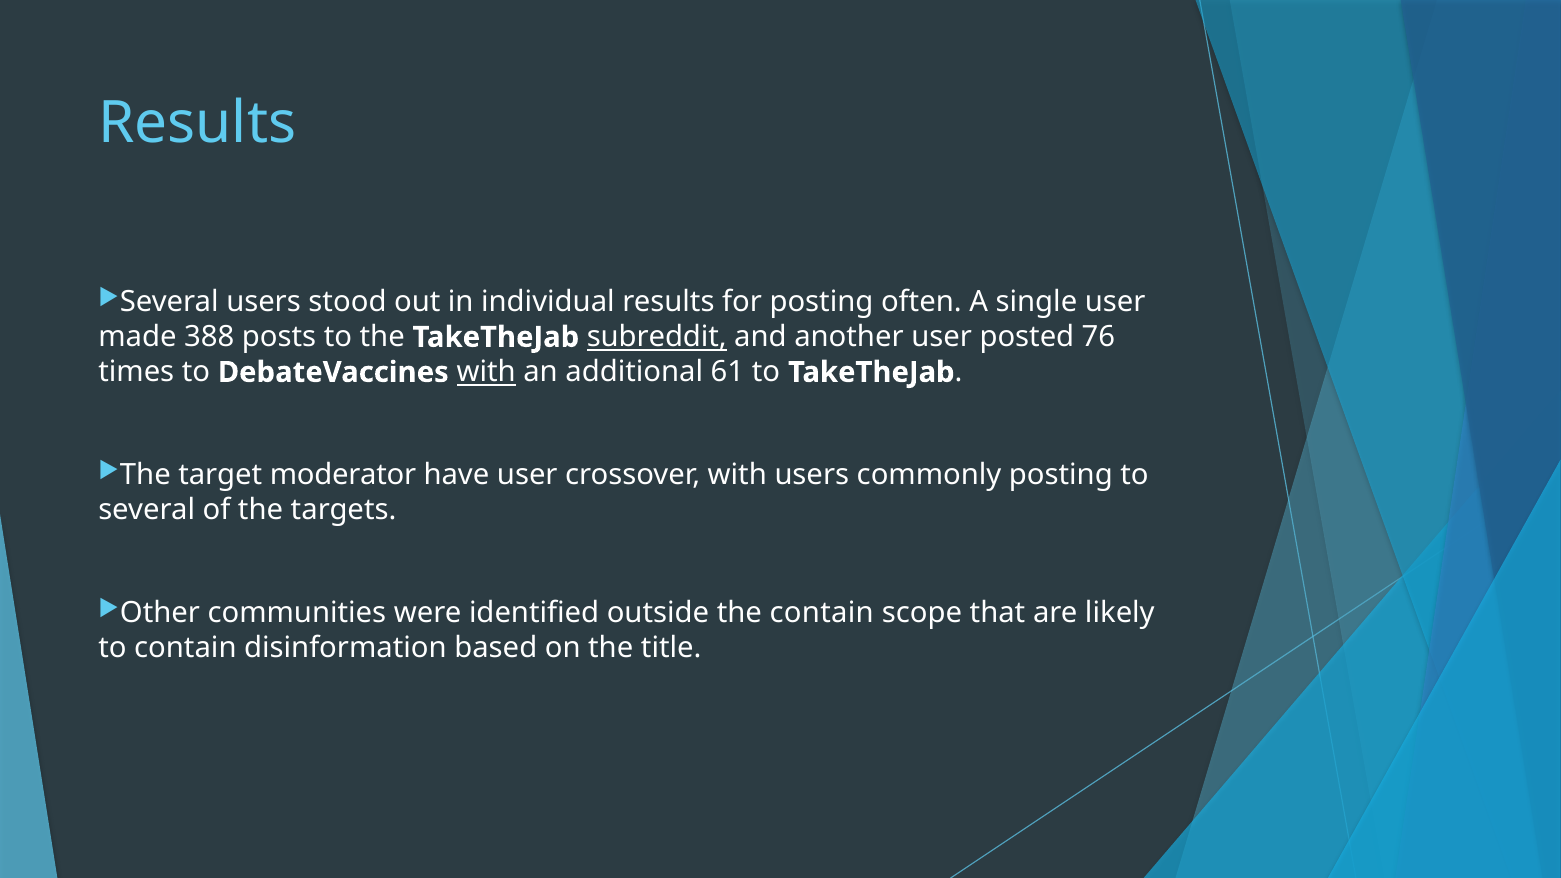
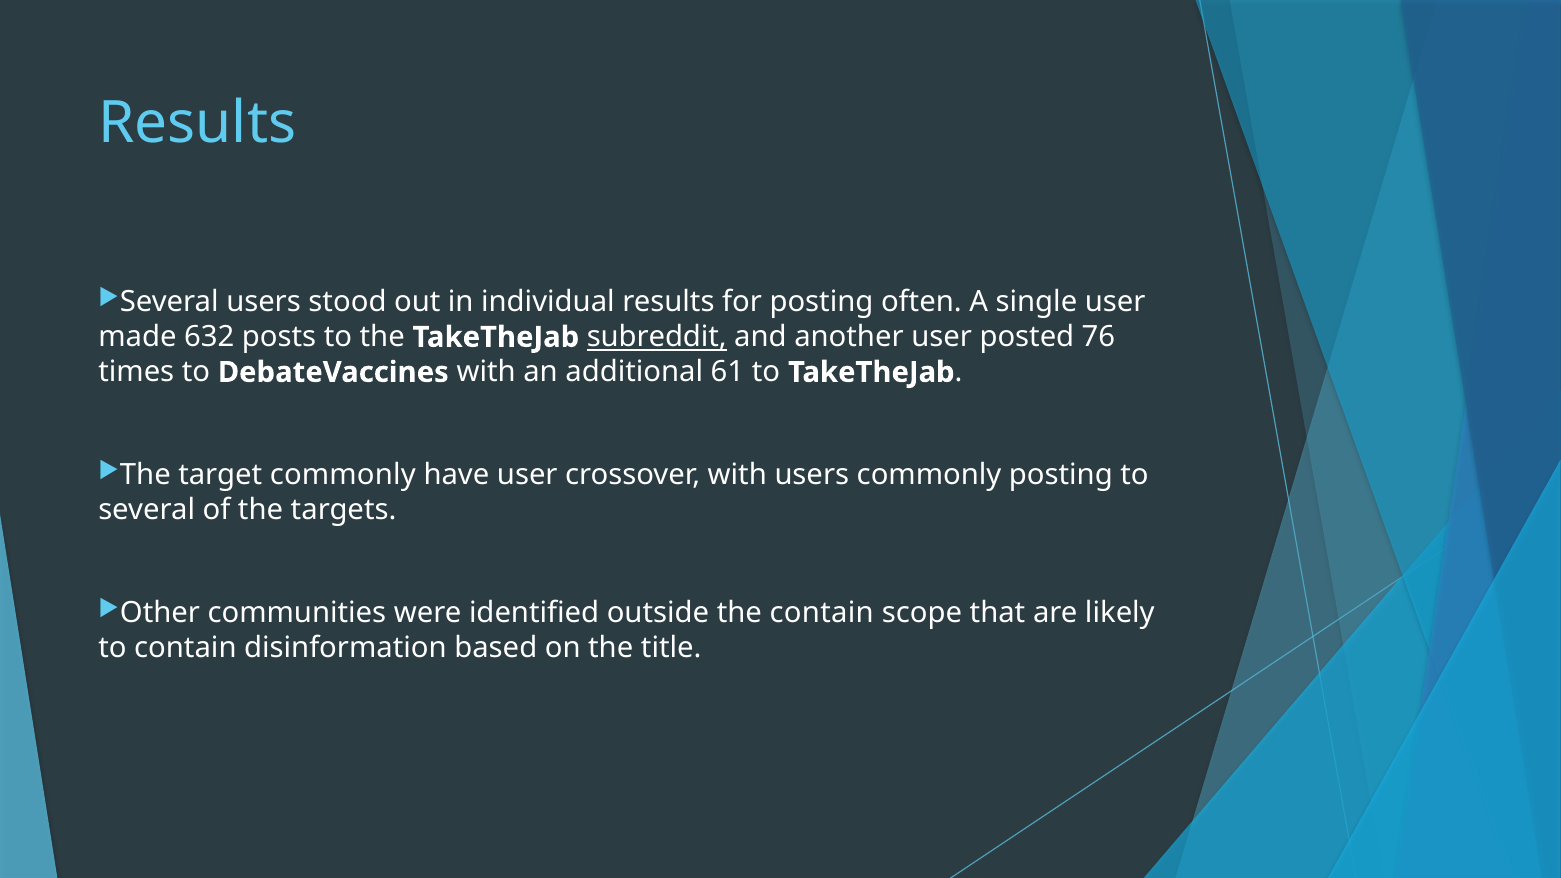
388: 388 -> 632 (209, 337)
with underline: present -> none (486, 372)
target moderator: moderator -> commonly (343, 475)
